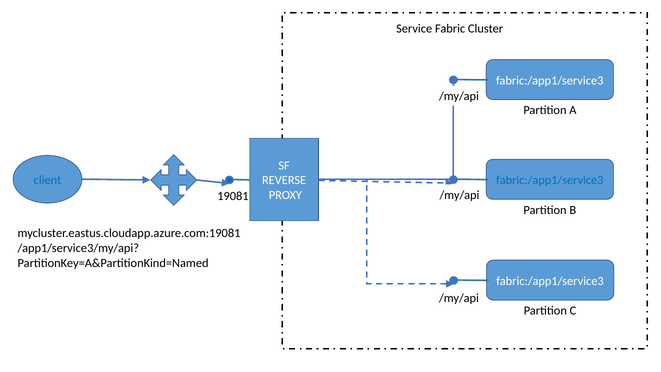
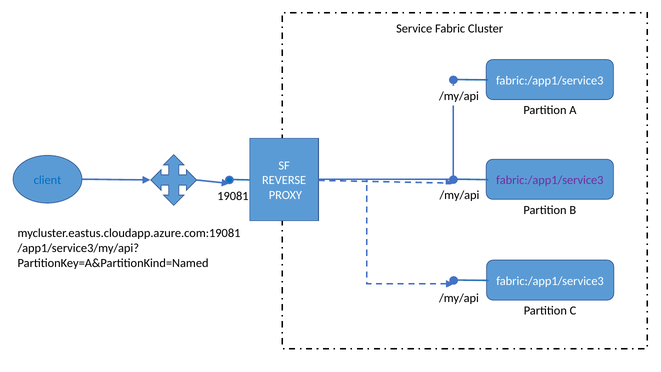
fabric:/app1/service3 colour: blue -> purple (550, 180)
